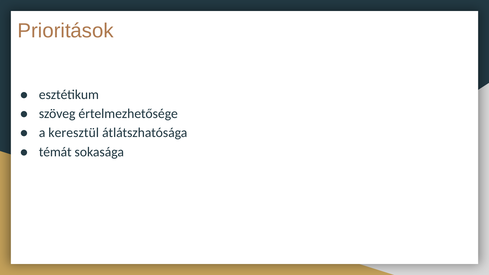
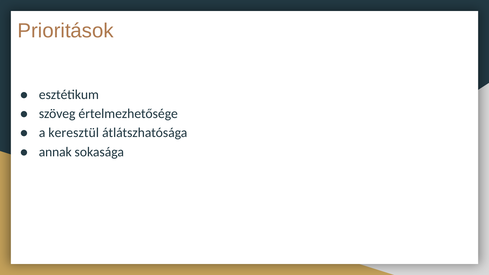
témát: témát -> annak (55, 152)
